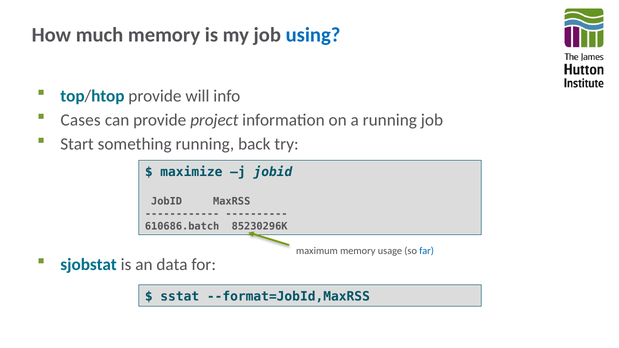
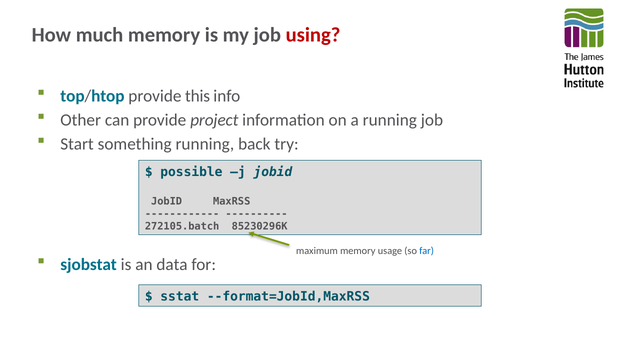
using colour: blue -> red (313, 35)
will: will -> this (198, 96)
Cases: Cases -> Other (81, 120)
maximize: maximize -> possible (191, 172)
610686.batch: 610686.batch -> 272105.batch (182, 226)
